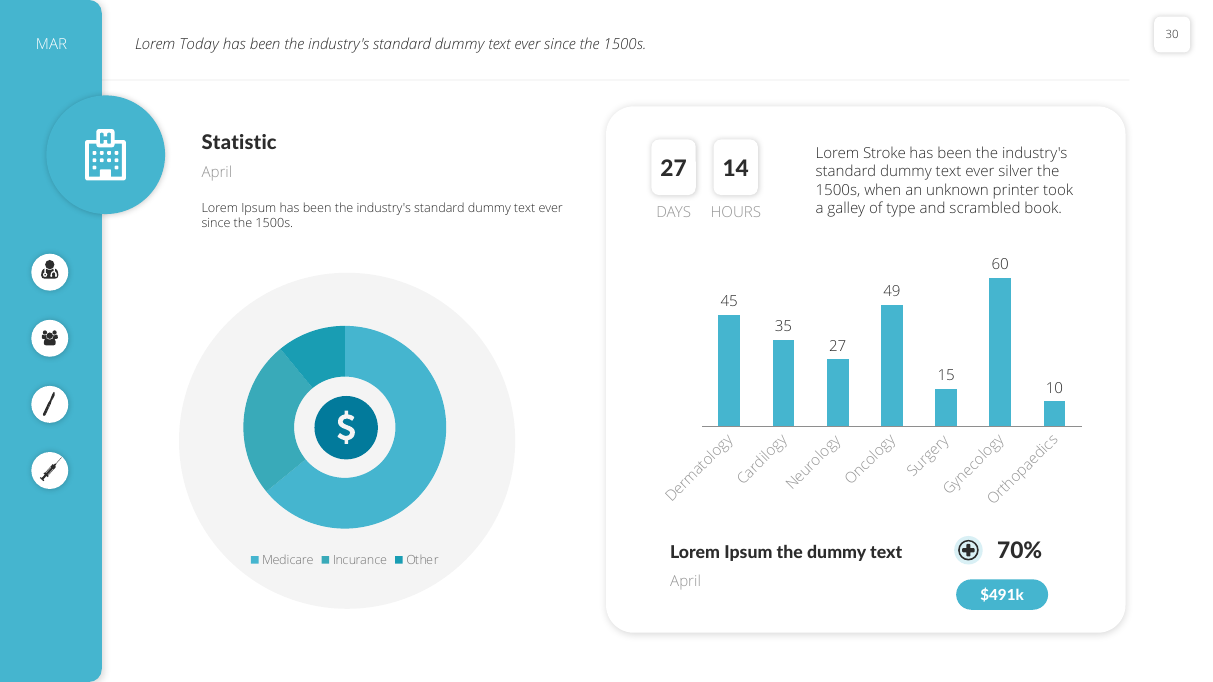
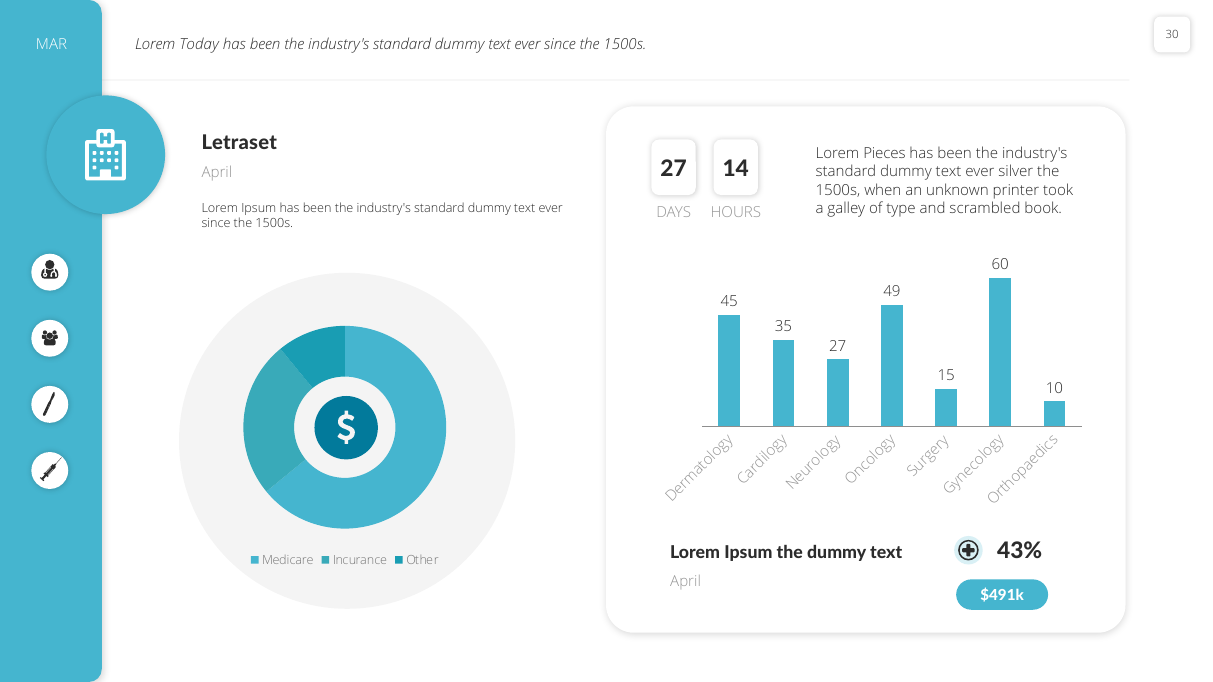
Statistic: Statistic -> Letraset (239, 143)
Stroke: Stroke -> Pieces (884, 154)
70%: 70% -> 43% (1020, 551)
